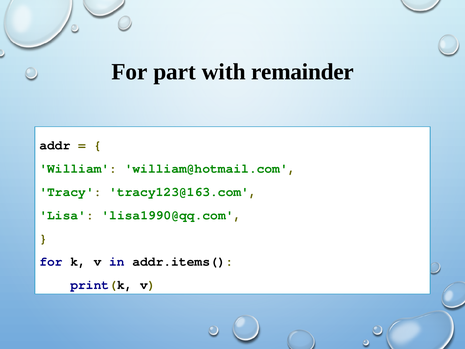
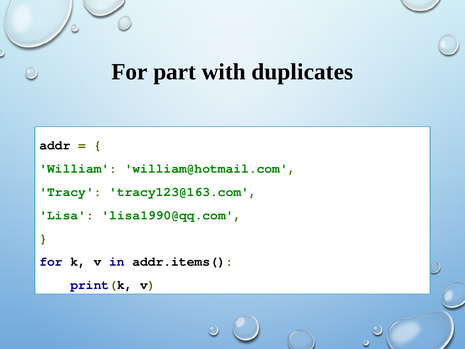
remainder: remainder -> duplicates (302, 72)
